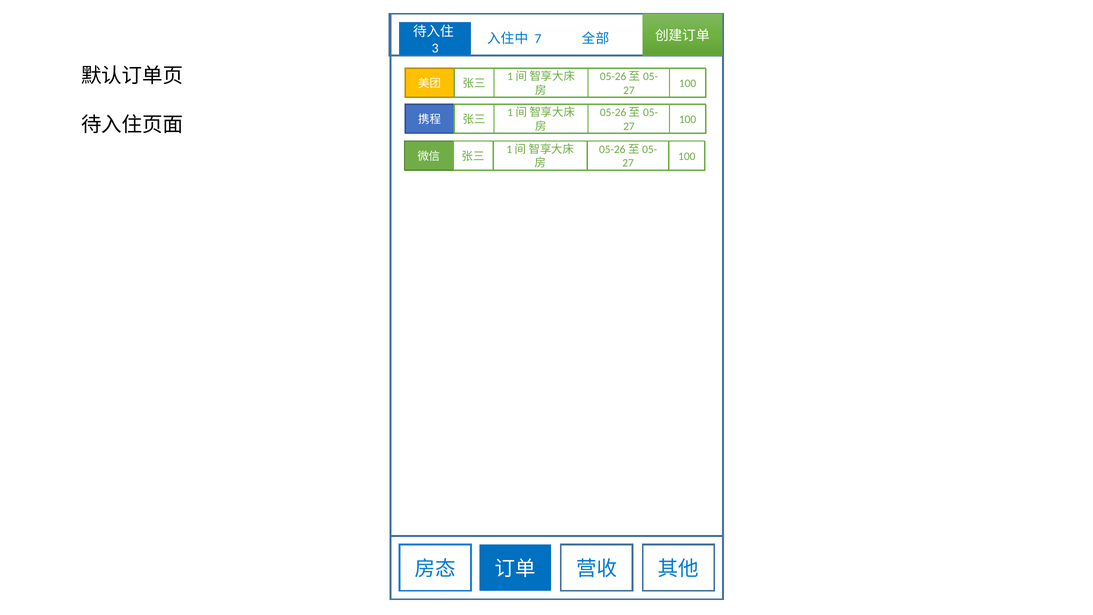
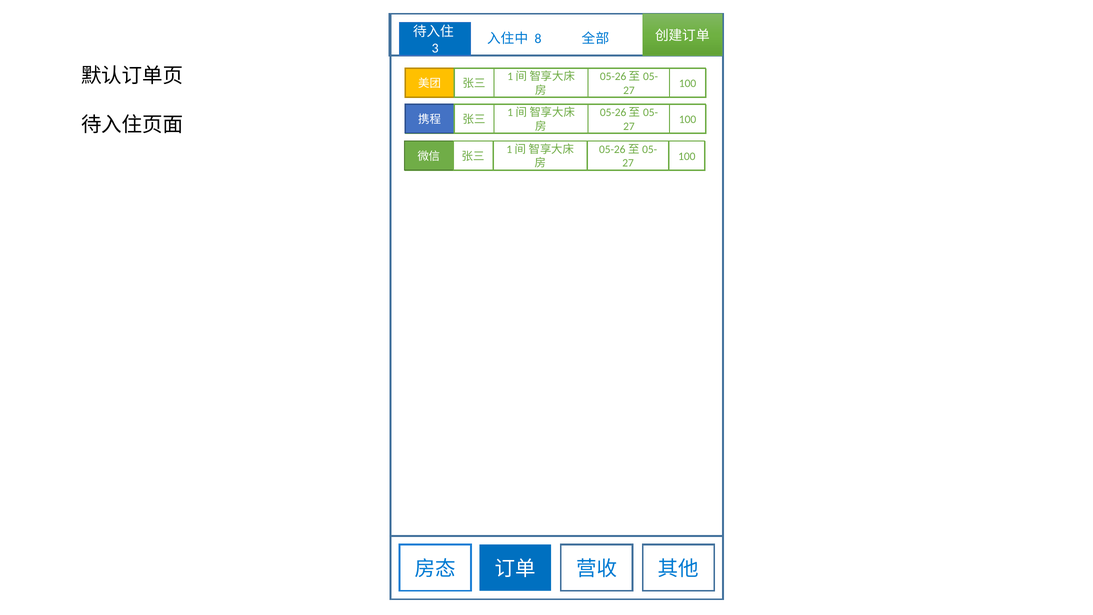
7: 7 -> 8 (538, 39)
